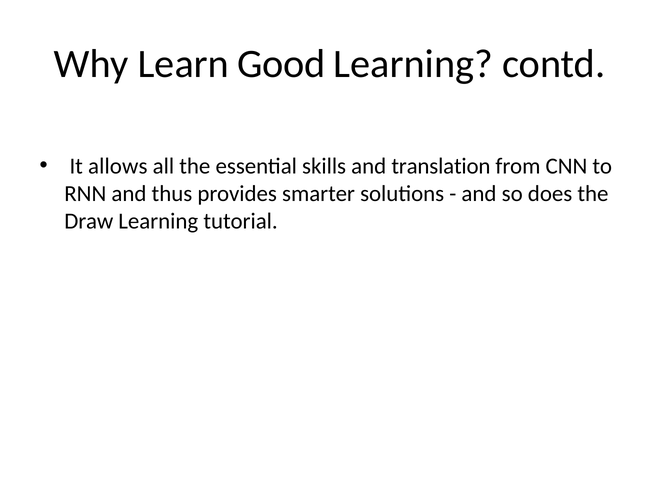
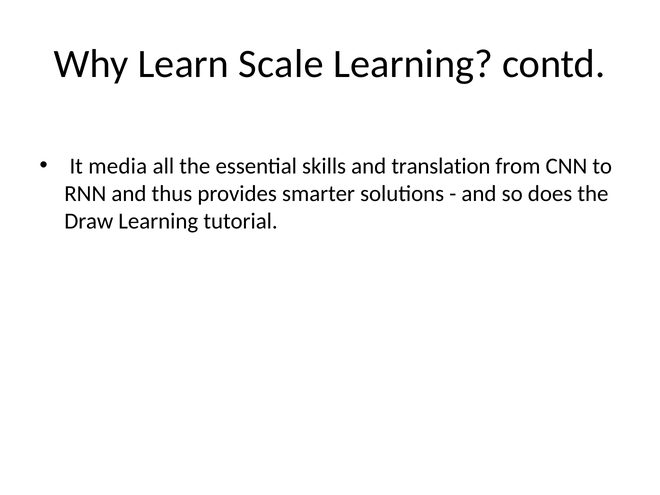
Good: Good -> Scale (281, 64)
allows: allows -> media (118, 166)
